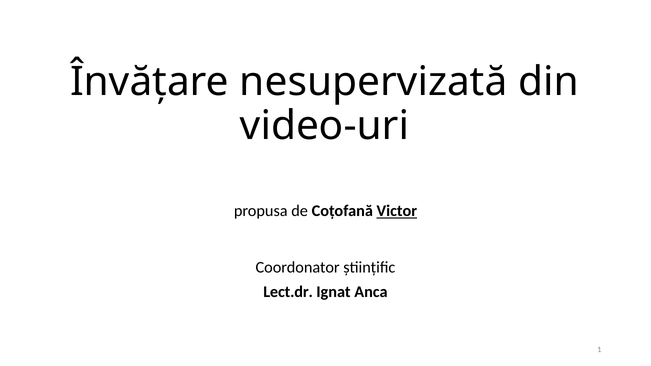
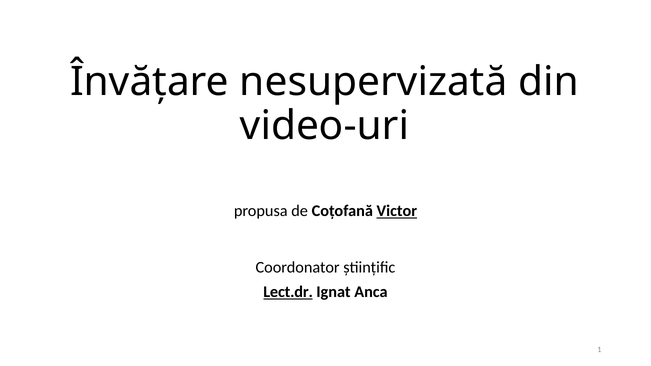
Lect.dr underline: none -> present (288, 292)
